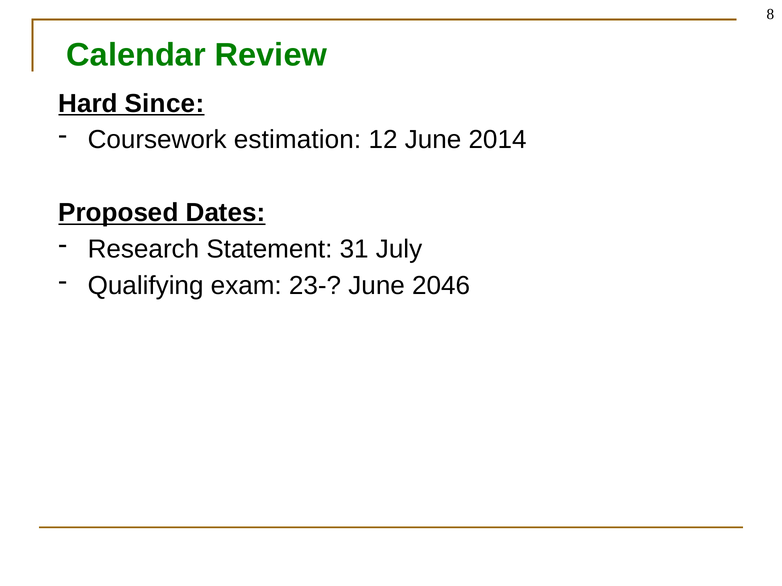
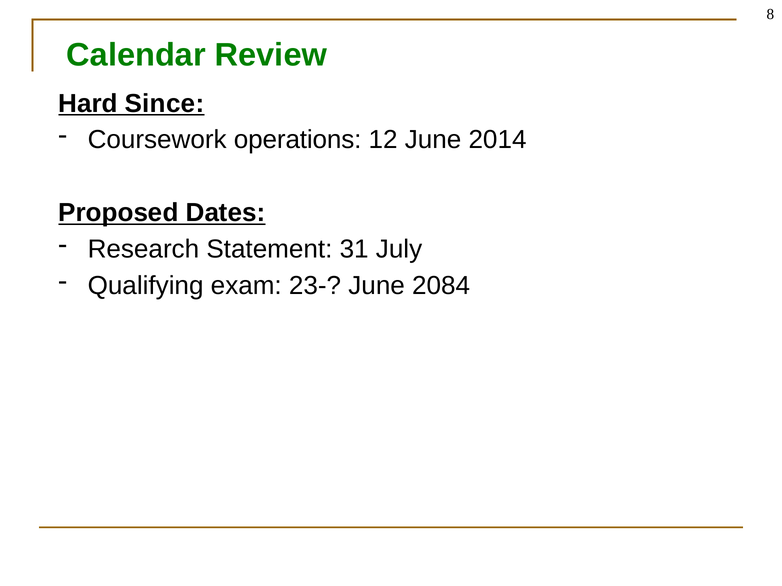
estimation: estimation -> operations (298, 140)
2046: 2046 -> 2084 (441, 286)
